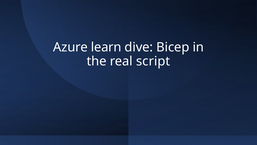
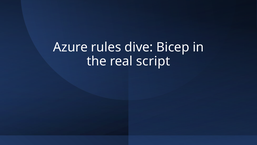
learn: learn -> rules (106, 47)
